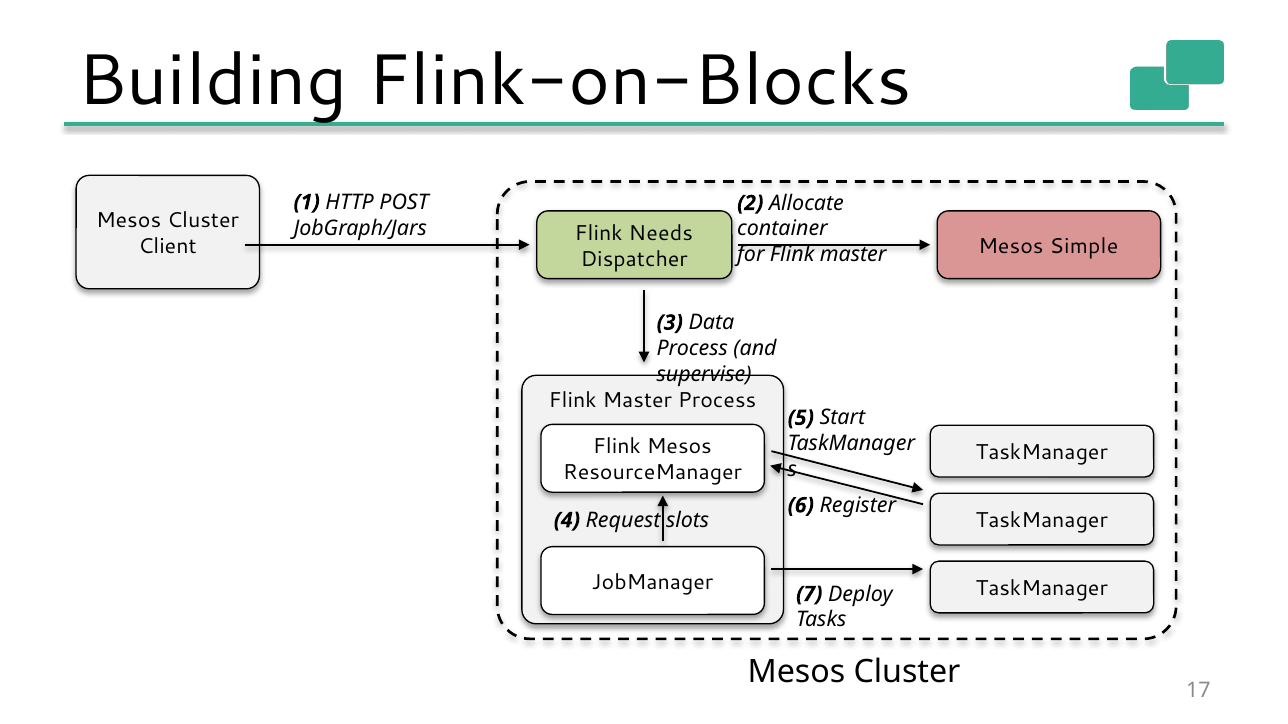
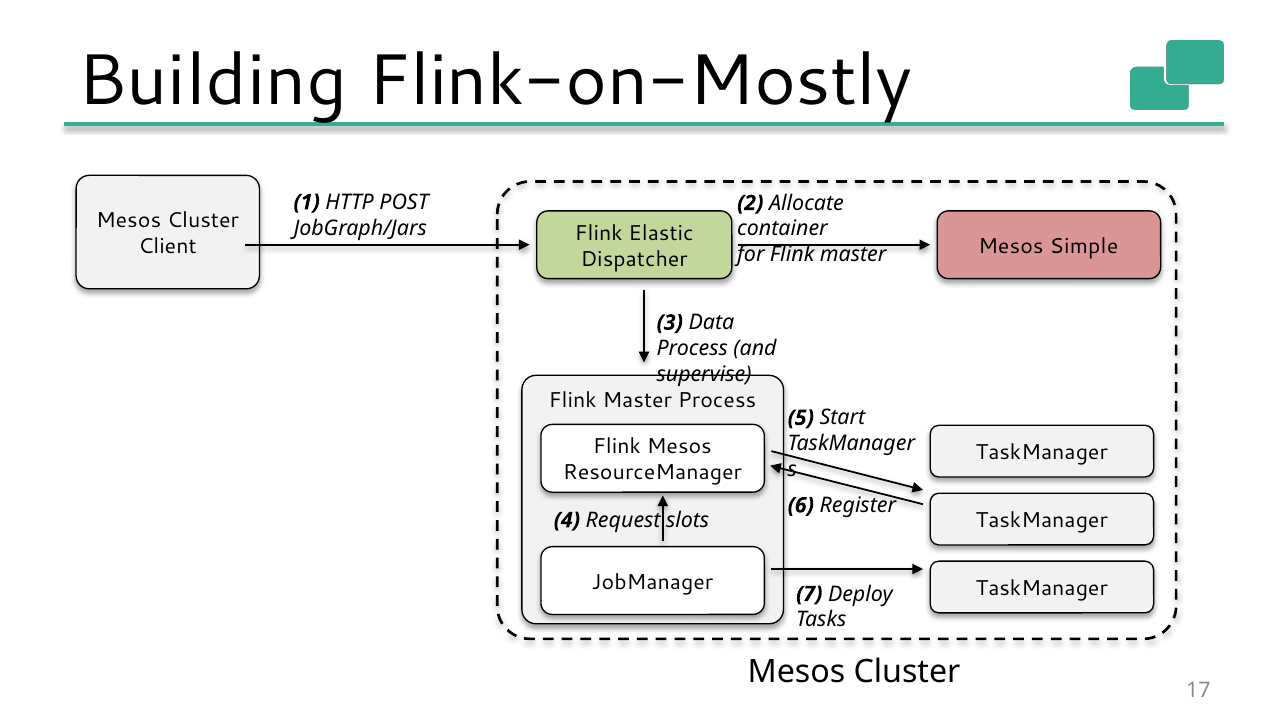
Flink-on-Blocks: Flink-on-Blocks -> Flink-on-Mostly (640, 81)
Needs: Needs -> Elastic (661, 233)
